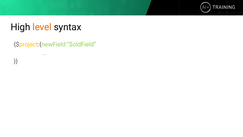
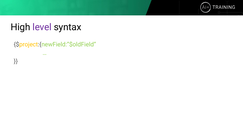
level colour: orange -> purple (42, 27)
